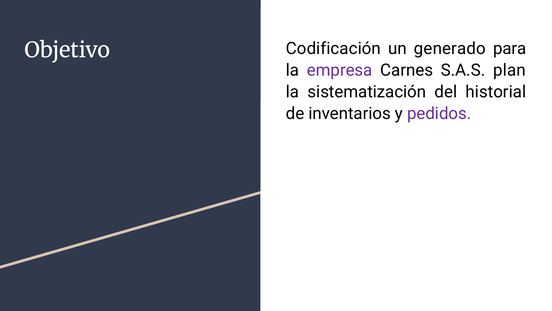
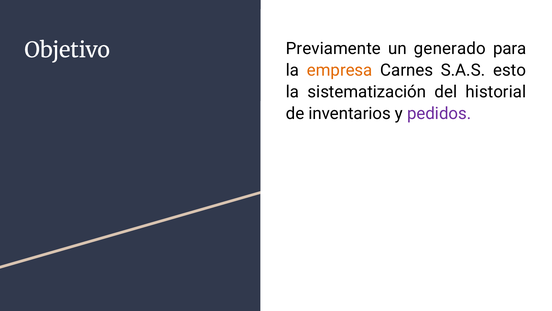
Codificación: Codificación -> Previamente (333, 48)
empresa colour: purple -> orange (340, 70)
plan: plan -> esto (510, 70)
